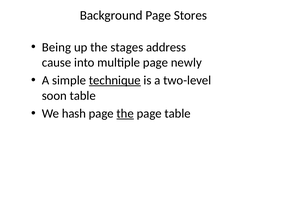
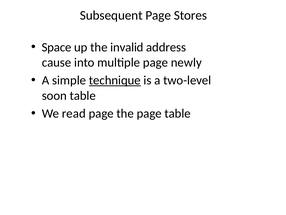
Background: Background -> Subsequent (111, 15)
Being: Being -> Space (57, 47)
stages: stages -> invalid (127, 47)
hash: hash -> read (74, 113)
the underline: present -> none (125, 113)
